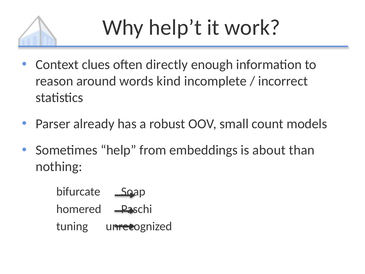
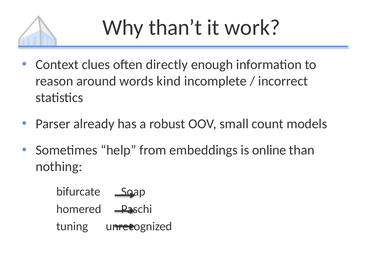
help’t: help’t -> than’t (175, 28)
about: about -> online (269, 150)
